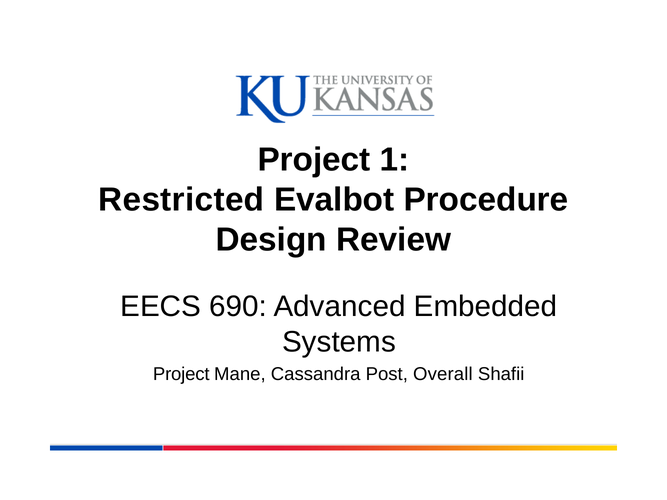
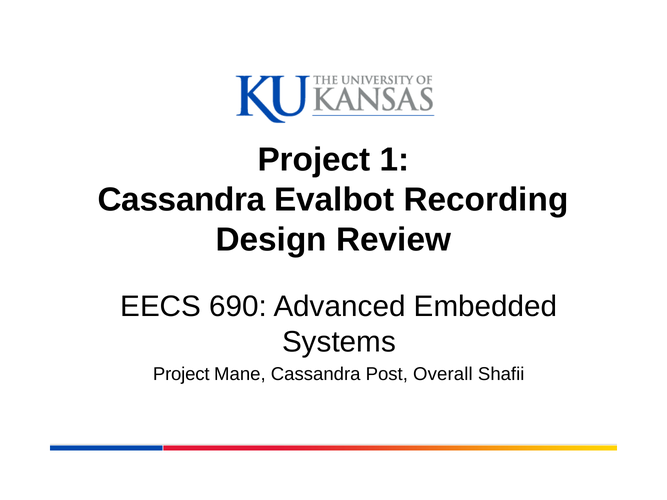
Restricted: Restricted -> Cassandra (182, 200)
Procedure: Procedure -> Recording (486, 200)
